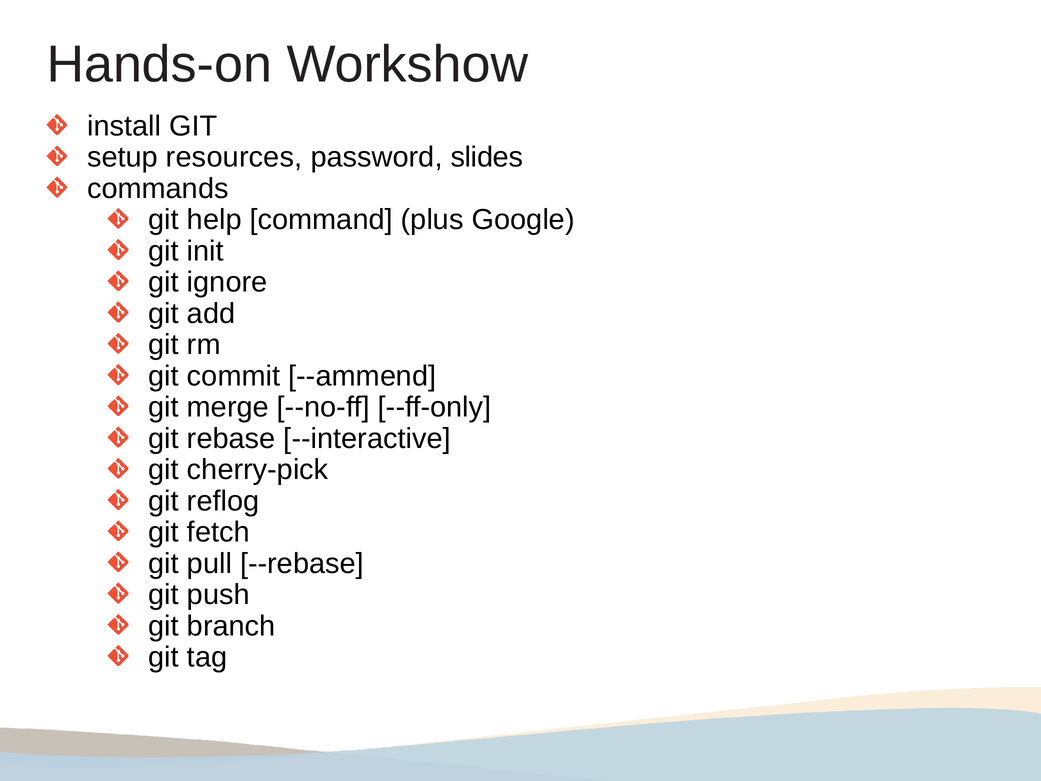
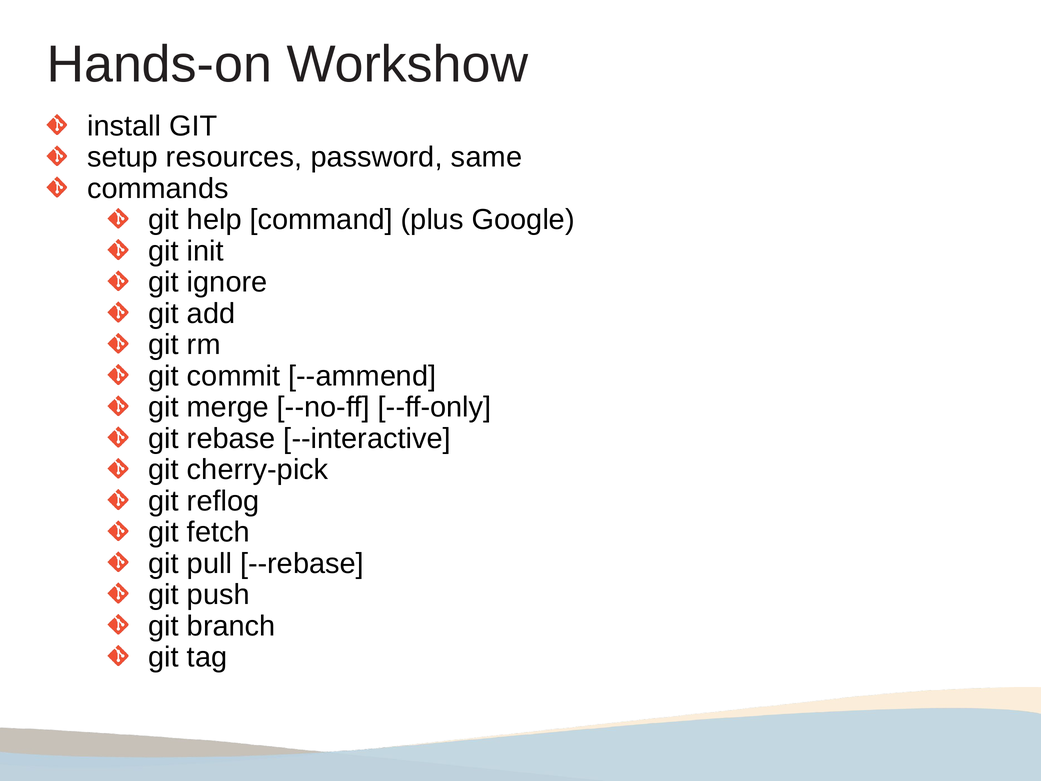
slides: slides -> same (487, 157)
